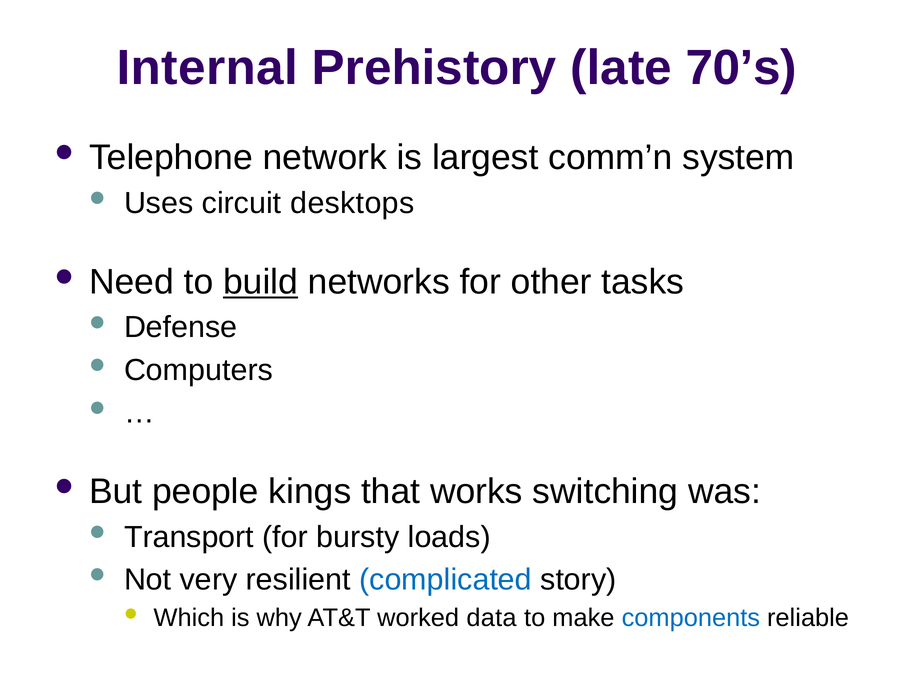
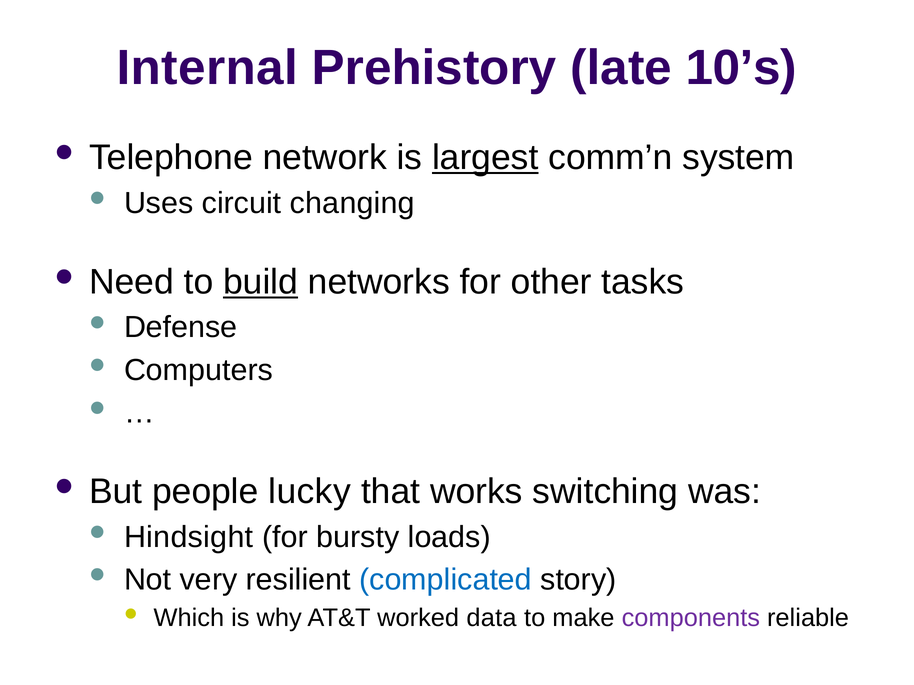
70’s: 70’s -> 10’s (741, 68)
largest underline: none -> present (485, 158)
desktops: desktops -> changing (352, 203)
kings: kings -> lucky (310, 492)
Transport: Transport -> Hindsight (189, 537)
components colour: blue -> purple (691, 618)
